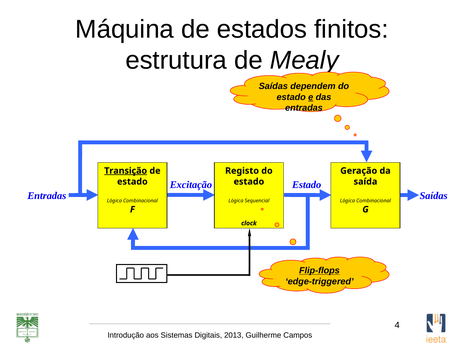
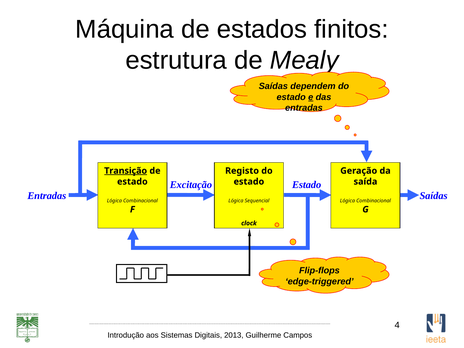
Flip-flops underline: present -> none (319, 271)
